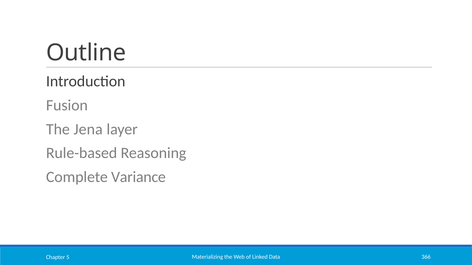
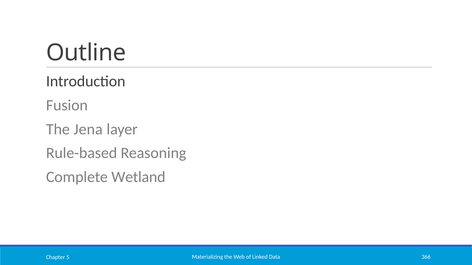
Variance: Variance -> Wetland (138, 177)
